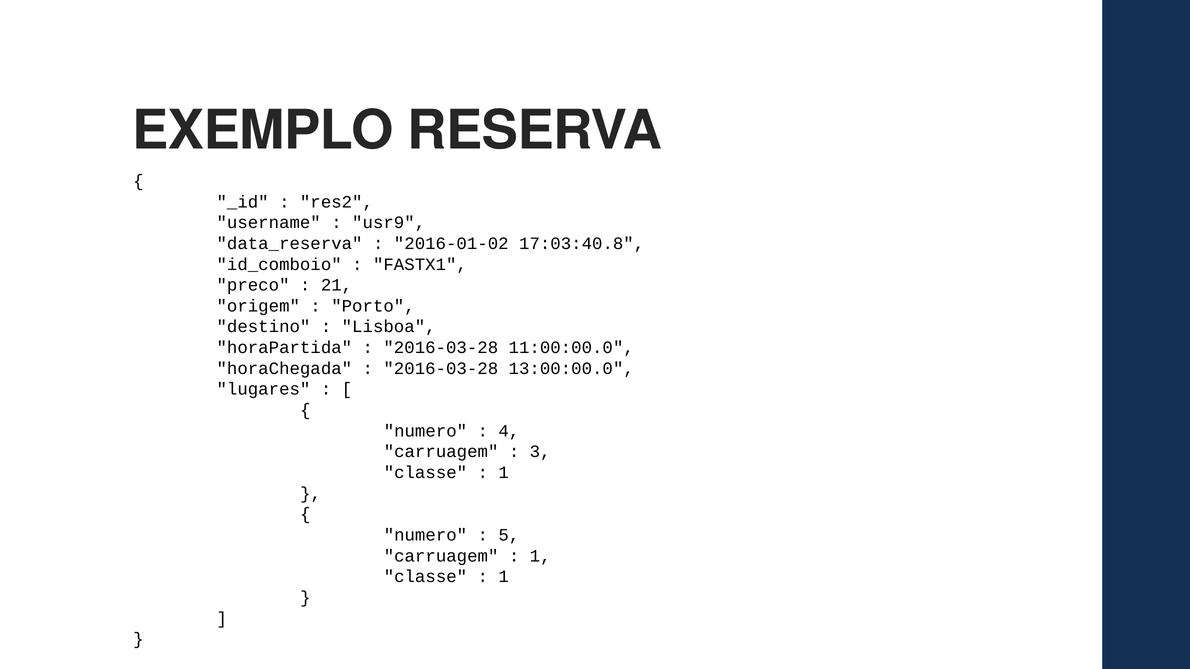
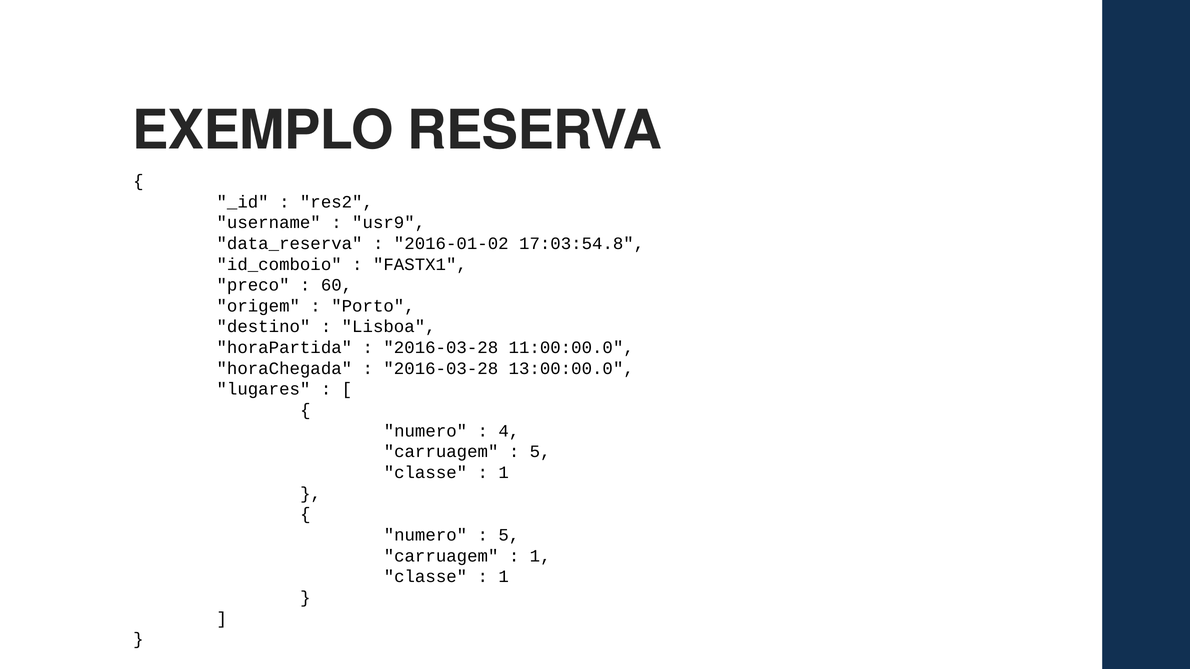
17:03:40.8: 17:03:40.8 -> 17:03:54.8 (582, 244)
21: 21 -> 60 (337, 285)
3: 3 -> 5 (540, 452)
